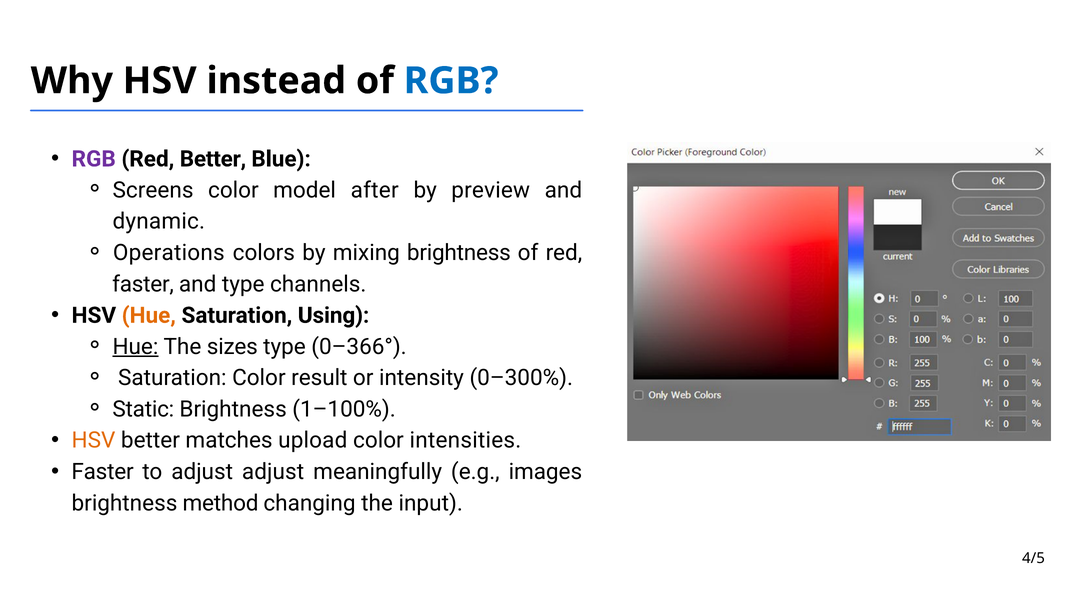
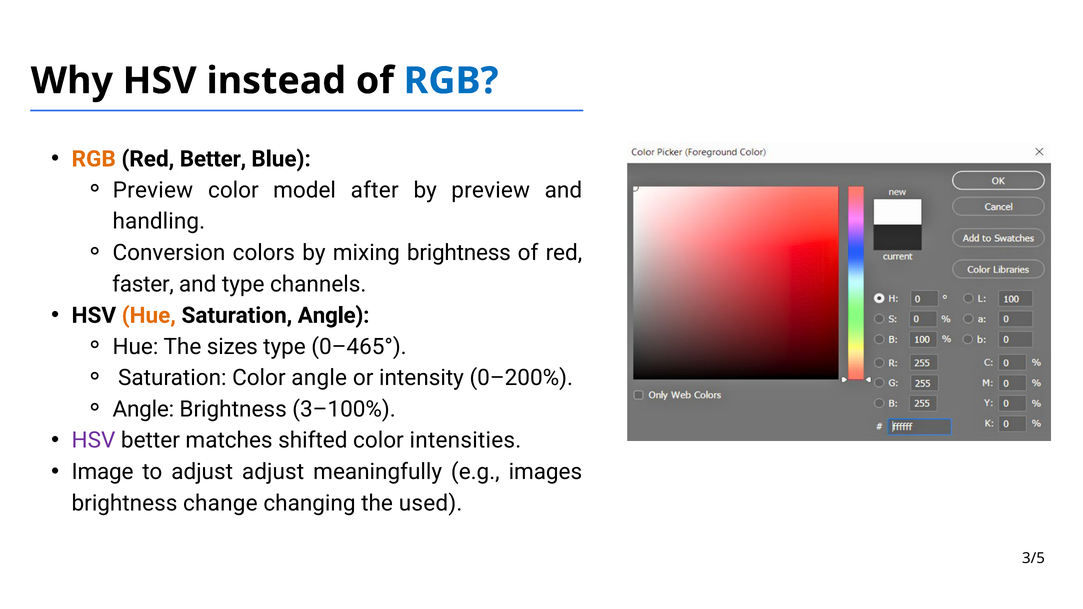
RGB colour: purple -> orange (94, 159)
Screens: Screens -> Preview (153, 190)
dynamic: dynamic -> handling (159, 222)
Operations: Operations -> Conversion (169, 253)
Saturation Using: Using -> Angle (334, 315)
Hue underline: present -> none (135, 347)
0–366°: 0–366° -> 0–465° (359, 347)
Color result: result -> angle (319, 378)
0–300%: 0–300% -> 0–200% (521, 378)
Static: Static -> Angle (143, 409)
1–100%: 1–100% -> 3–100% (344, 409)
HSV colour: orange -> purple (93, 441)
upload: upload -> shifted (313, 441)
Faster: Faster -> Image (103, 472)
method: method -> change (220, 503)
input: input -> used (431, 503)
4/5: 4/5 -> 3/5 (1034, 559)
